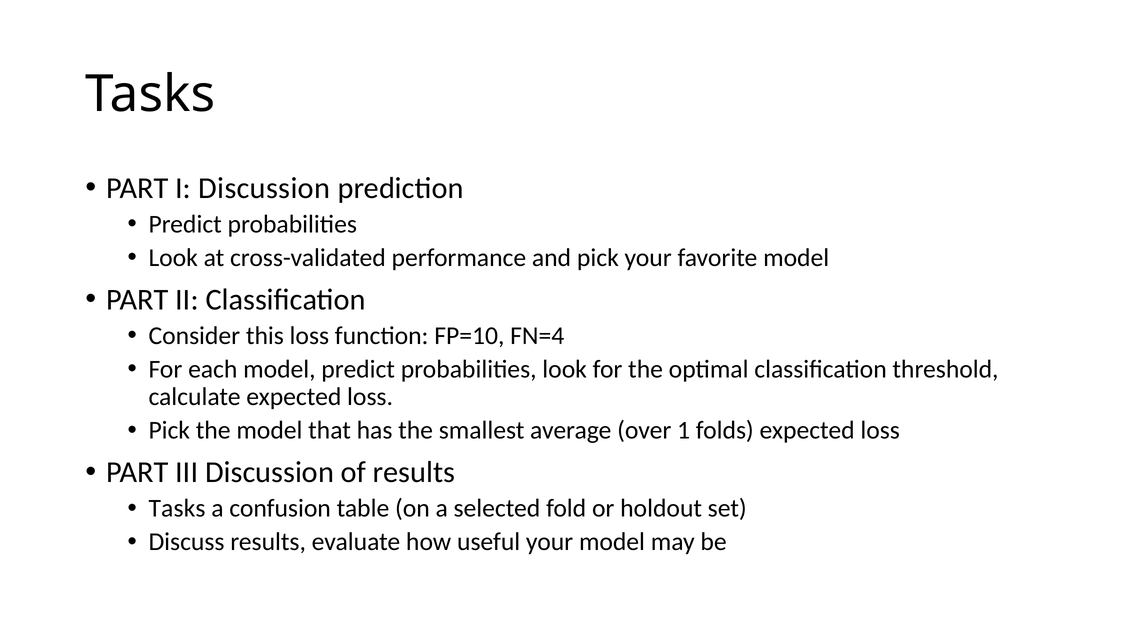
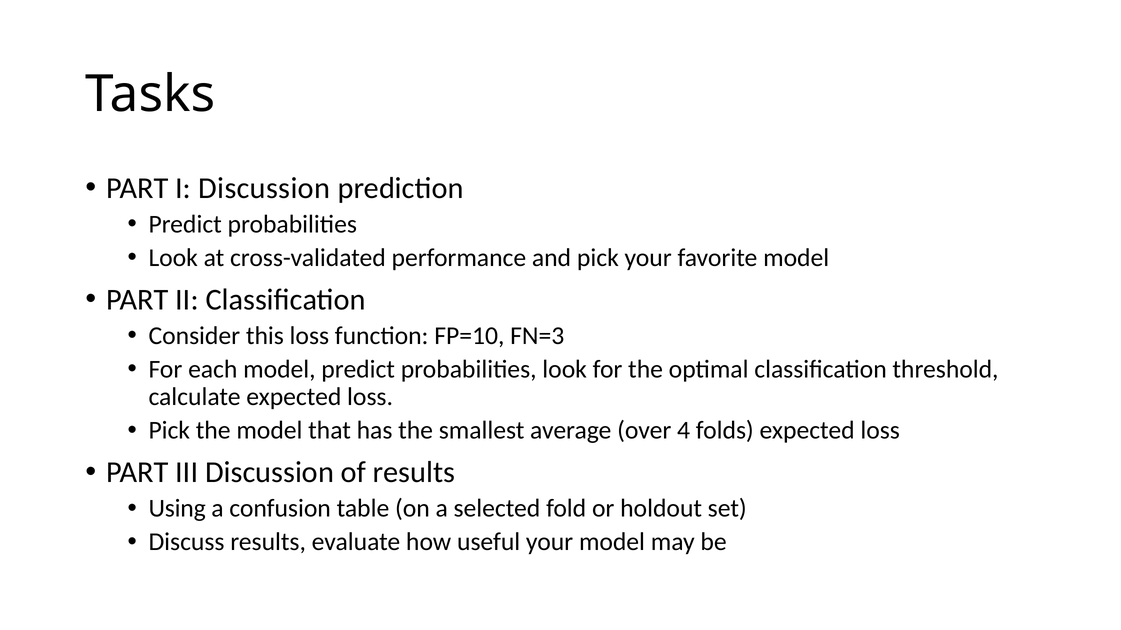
FN=4: FN=4 -> FN=3 (537, 336)
1: 1 -> 4 (684, 431)
Tasks: Tasks -> Using (177, 509)
